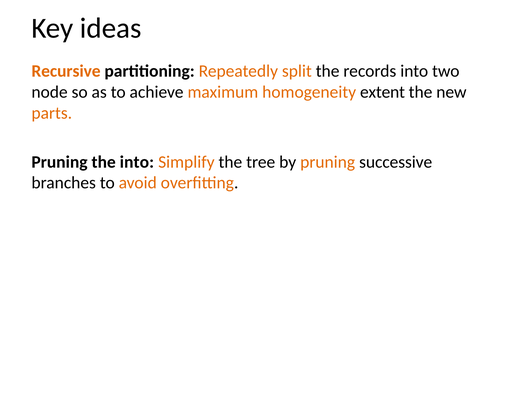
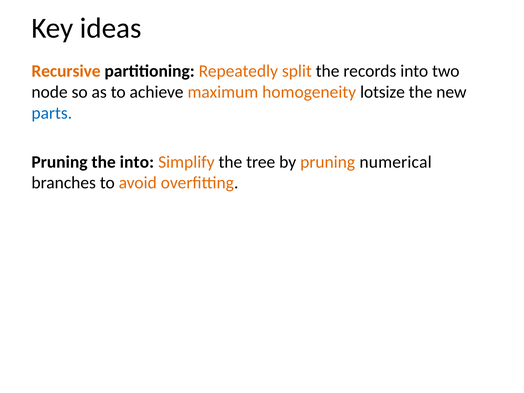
extent: extent -> lotsize (382, 92)
parts colour: orange -> blue (52, 113)
successive: successive -> numerical (396, 162)
